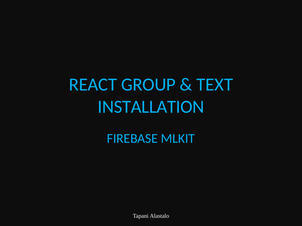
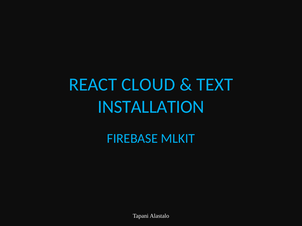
GROUP: GROUP -> CLOUD (148, 85)
